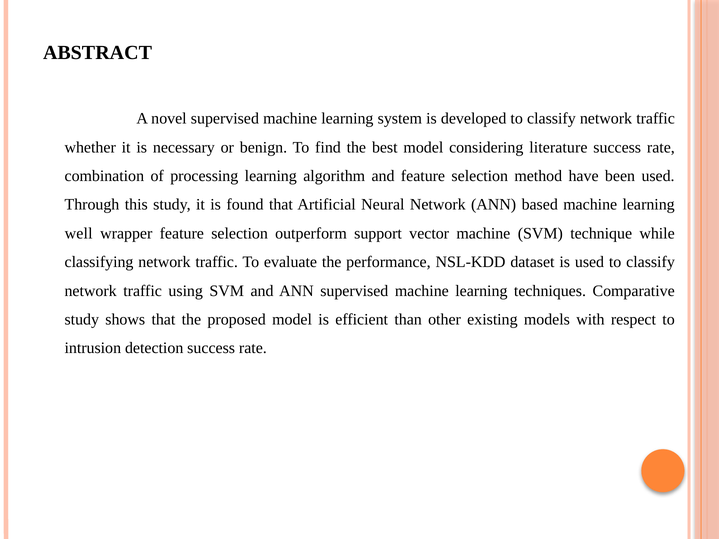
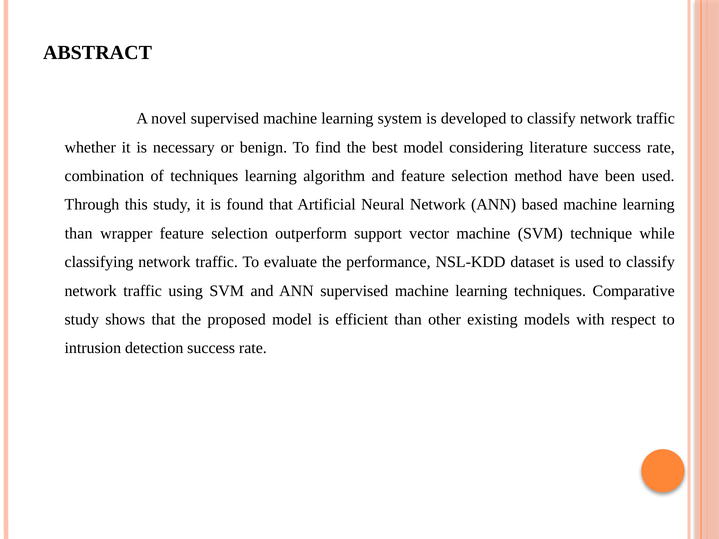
of processing: processing -> techniques (204, 176)
well: well -> than (79, 234)
